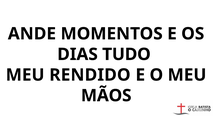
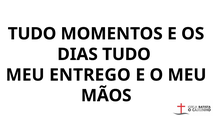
ANDE: ANDE -> TUDO (32, 34)
RENDIDO: RENDIDO -> ENTREGO (90, 75)
